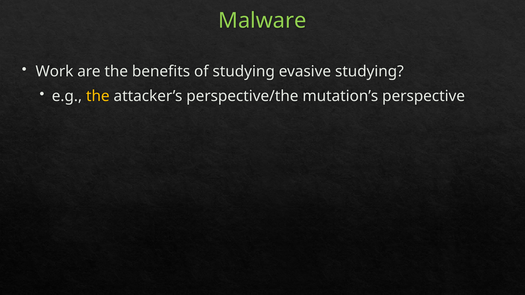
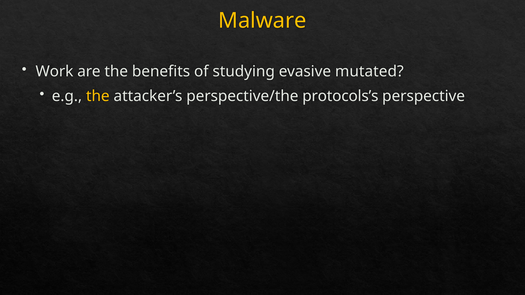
Malware colour: light green -> yellow (262, 21)
evasive studying: studying -> mutated (369, 71)
mutation’s: mutation’s -> protocols’s (340, 96)
